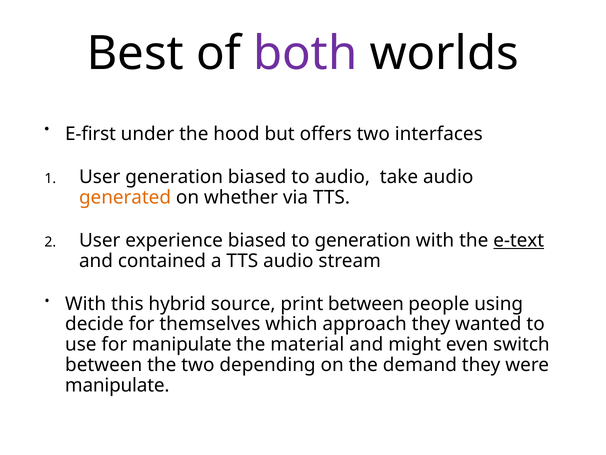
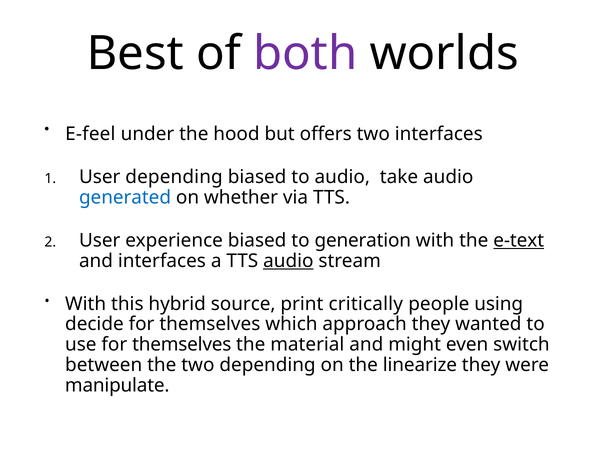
E-first: E-first -> E-feel (90, 134)
User generation: generation -> depending (174, 177)
generated colour: orange -> blue (125, 197)
and contained: contained -> interfaces (162, 261)
audio underline: none -> present (288, 261)
print between: between -> critically (366, 303)
use for manipulate: manipulate -> themselves (182, 344)
demand: demand -> linearize (420, 365)
